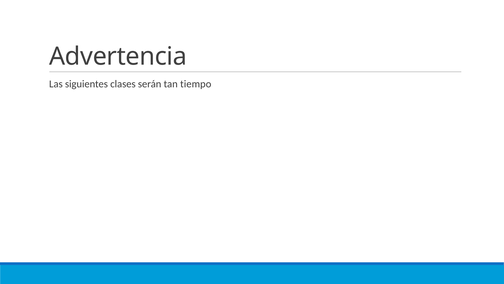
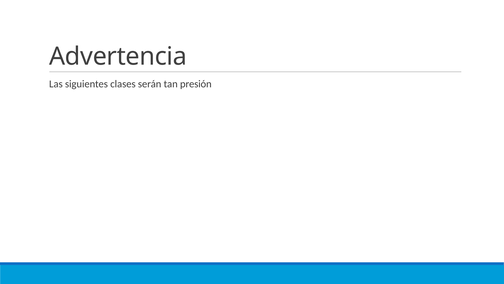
tiempo: tiempo -> presión (196, 84)
